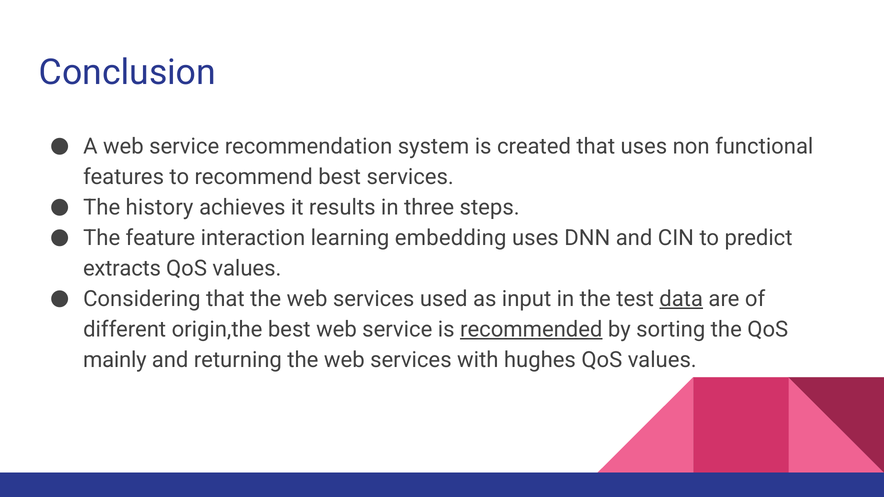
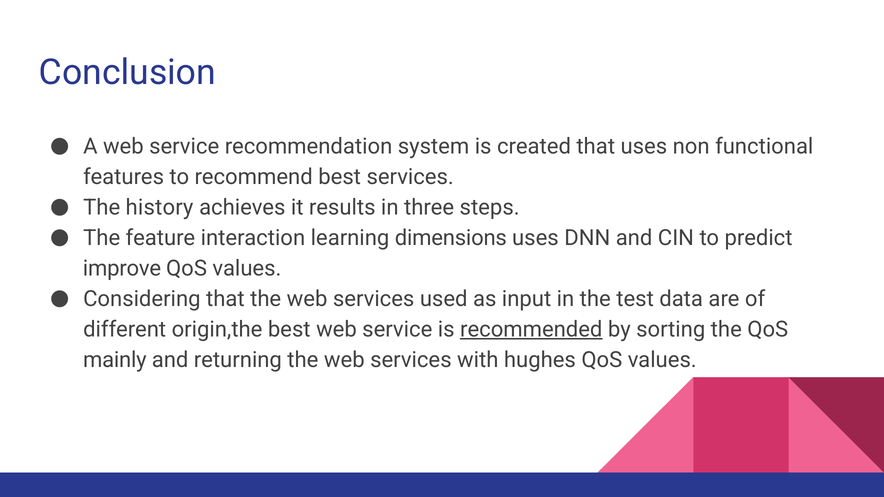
embedding: embedding -> dimensions (451, 238)
extracts: extracts -> improve (122, 268)
data underline: present -> none (681, 299)
